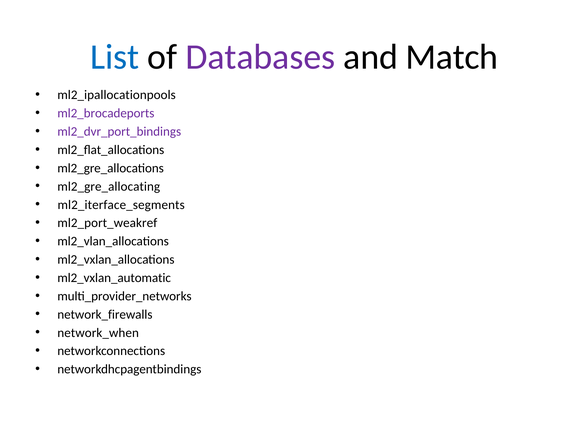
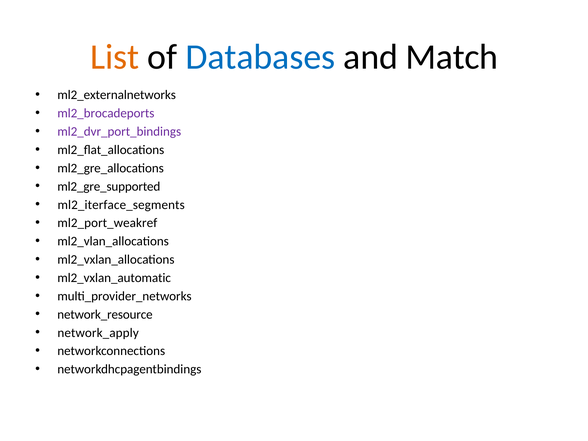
List colour: blue -> orange (115, 57)
Databases colour: purple -> blue (260, 57)
ml2_ipallocationpools: ml2_ipallocationpools -> ml2_externalnetworks (117, 95)
ml2_gre_allocating: ml2_gre_allocating -> ml2_gre_supported (109, 186)
network_firewalls: network_firewalls -> network_resource (105, 314)
network_when: network_when -> network_apply (98, 333)
